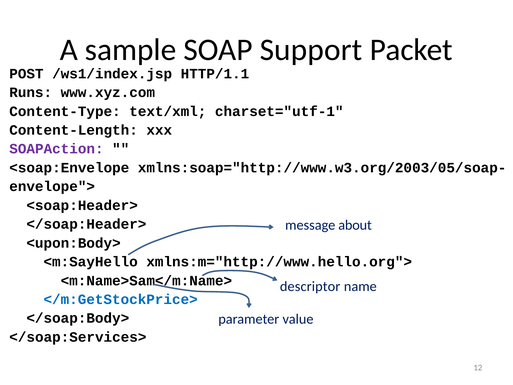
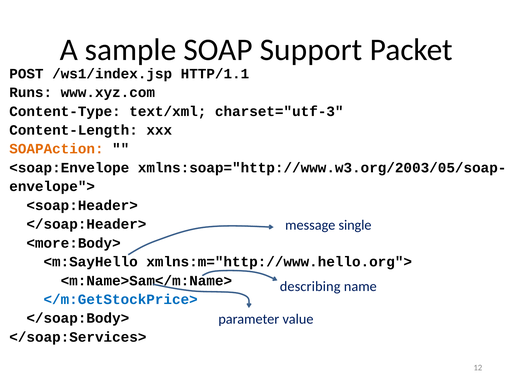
charset="utf-1: charset="utf-1 -> charset="utf-3 (279, 111)
SOAPAction colour: purple -> orange (56, 149)
about: about -> single (355, 225)
<upon:Body>: <upon:Body> -> <more:Body> (74, 243)
descriptor: descriptor -> describing (310, 286)
